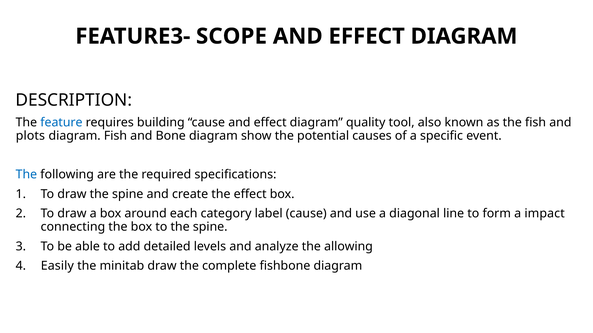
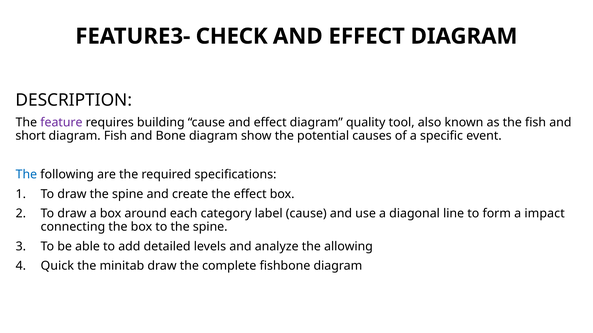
SCOPE: SCOPE -> CHECK (232, 36)
feature colour: blue -> purple (61, 122)
plots: plots -> short (31, 136)
Easily: Easily -> Quick (57, 266)
